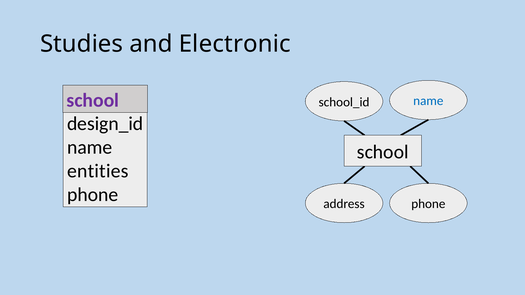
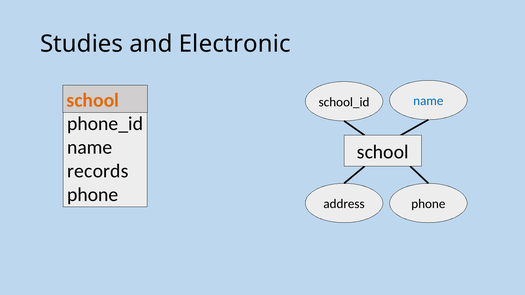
school colour: purple -> orange (93, 100)
design_id: design_id -> phone_id (105, 124)
entities: entities -> records (98, 171)
